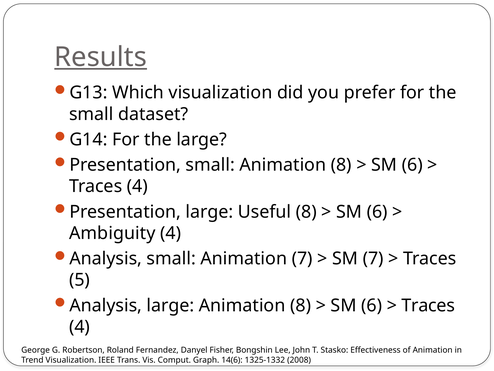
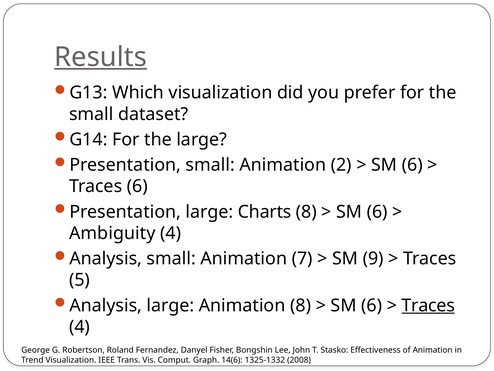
small Animation 8: 8 -> 2 (341, 165)
4: 4 -> 6 (137, 186)
Useful: Useful -> Charts (265, 212)
SM 7: 7 -> 9 (373, 258)
Traces underline: none -> present (428, 305)
